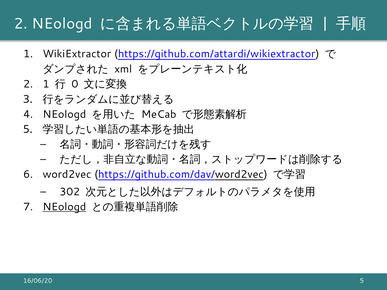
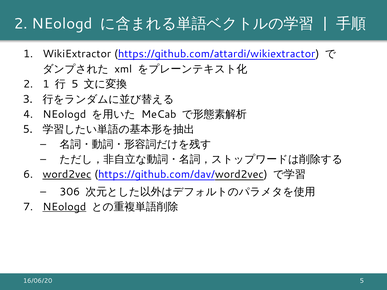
0: 0 -> 5 (75, 84)
word2vec underline: none -> present (67, 175)
302: 302 -> 306 (70, 192)
